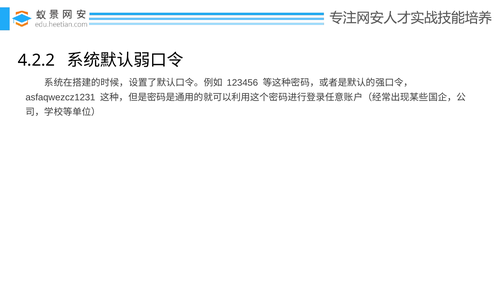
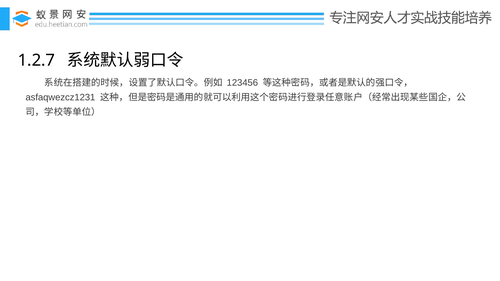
4.2.2: 4.2.2 -> 1.2.7 (36, 60)
